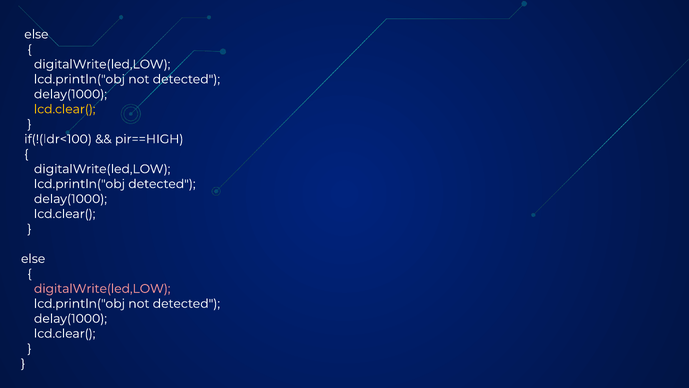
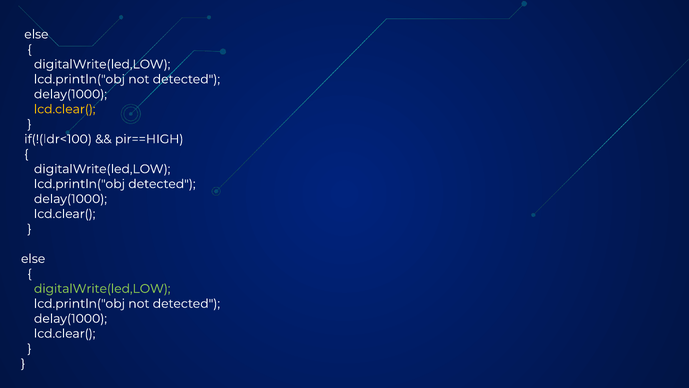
digitalWrite(led,LOW colour: pink -> light green (102, 288)
